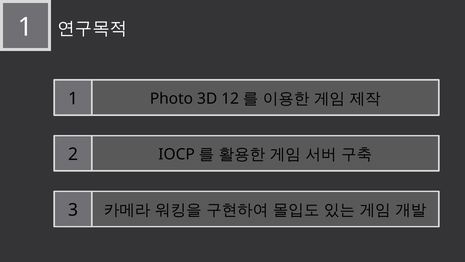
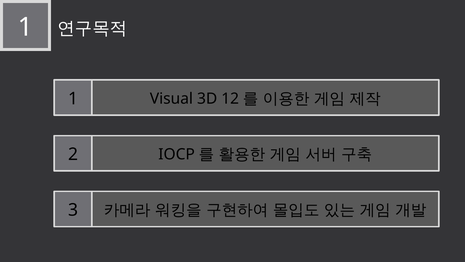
Photo: Photo -> Visual (171, 98)
